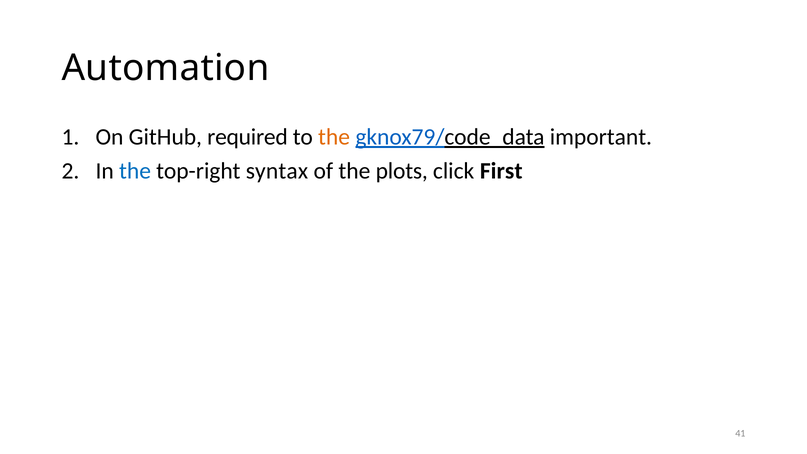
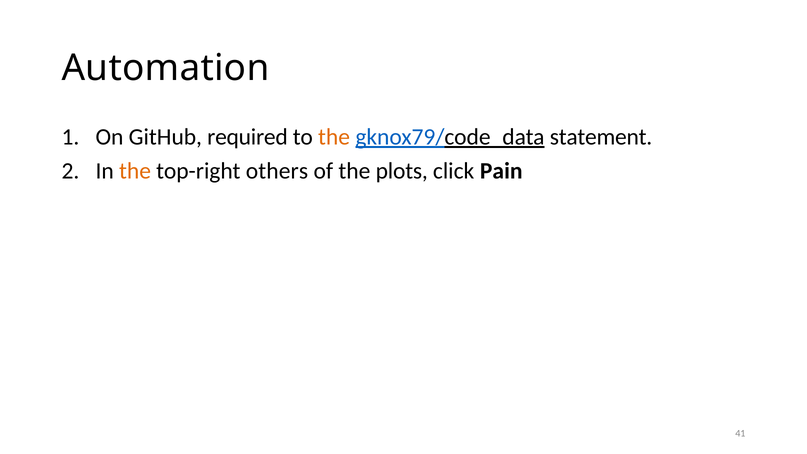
important: important -> statement (601, 137)
the colour: blue -> orange (135, 171)
syntax: syntax -> others (277, 171)
First: First -> Pain (501, 171)
